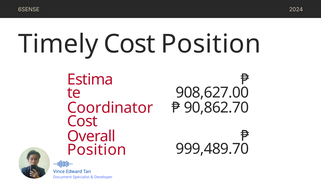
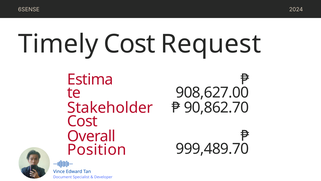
Cost Position: Position -> Request (211, 44)
Coordinator: Coordinator -> Stakeholder (110, 108)
